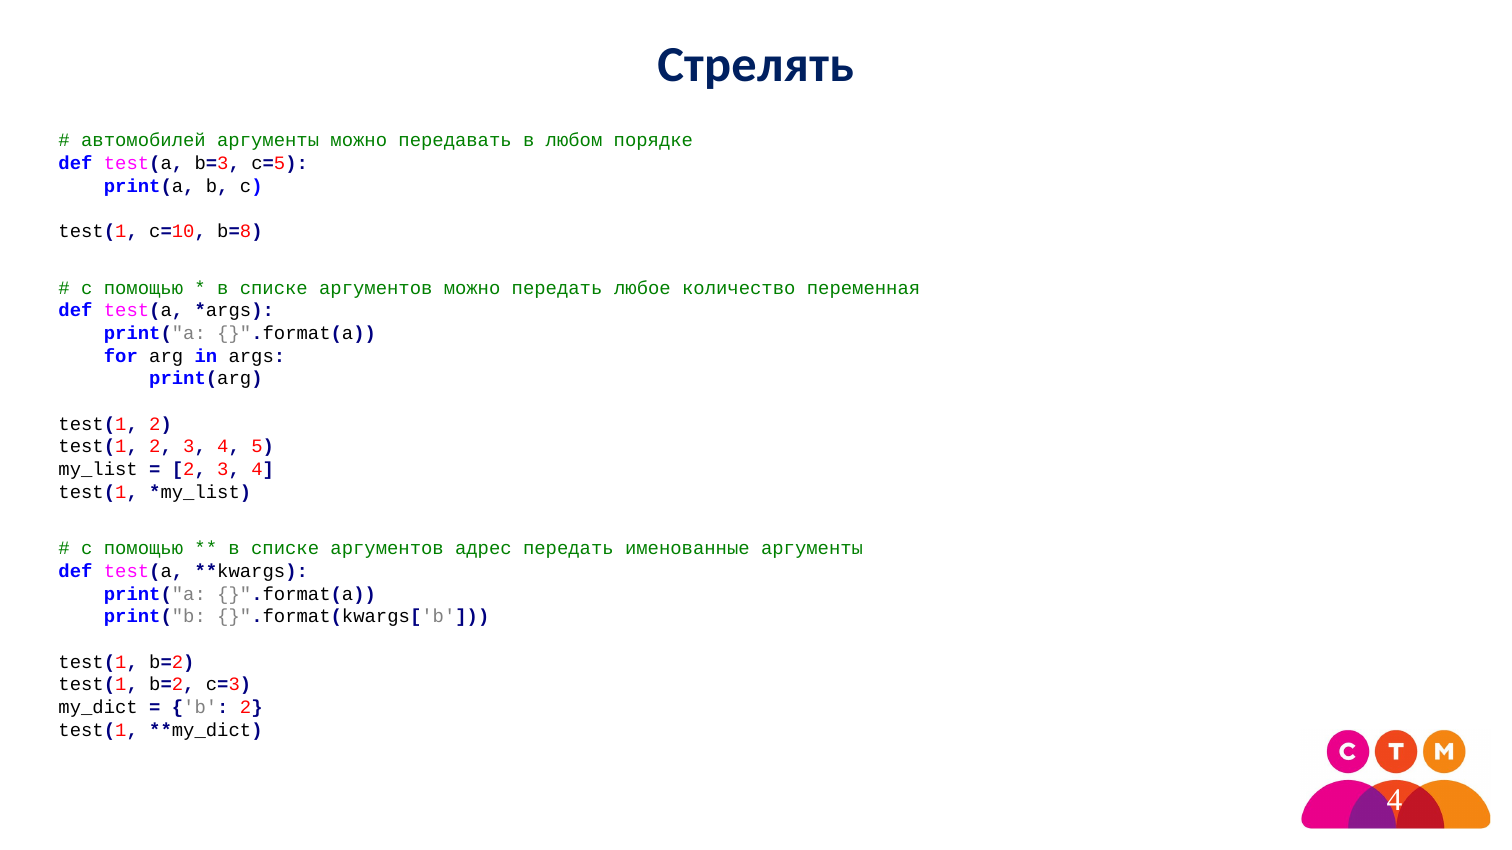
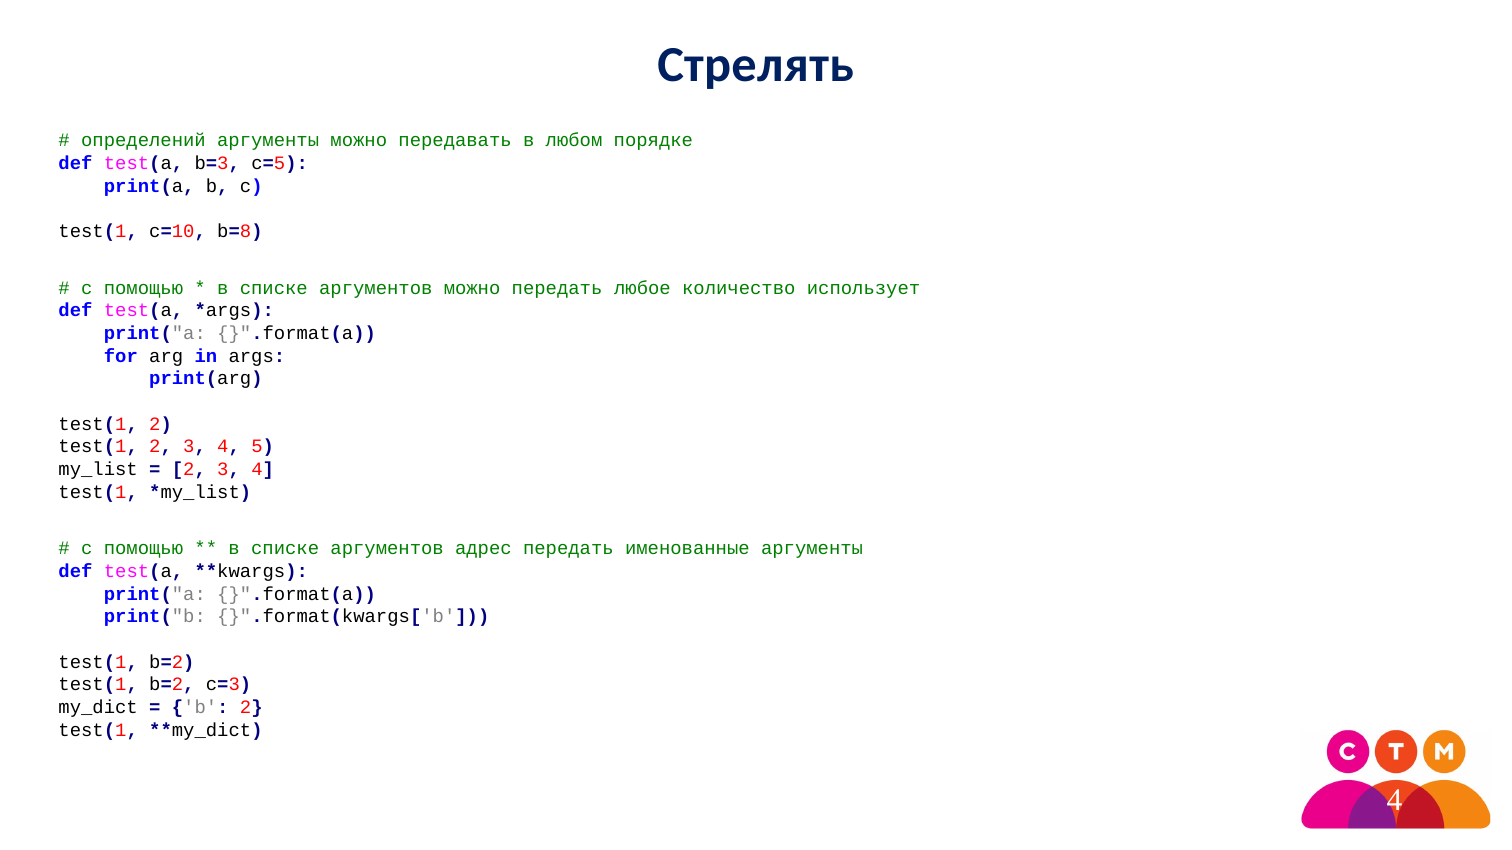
автомобилей: автомобилей -> определений (143, 141)
переменная: переменная -> использует (864, 288)
